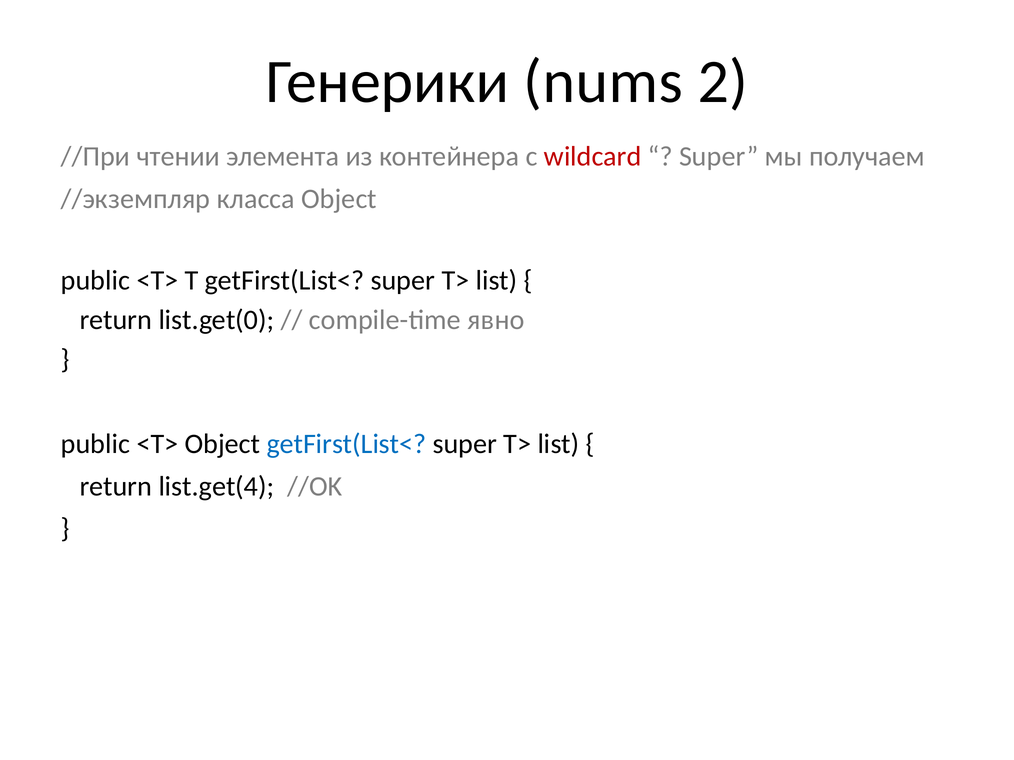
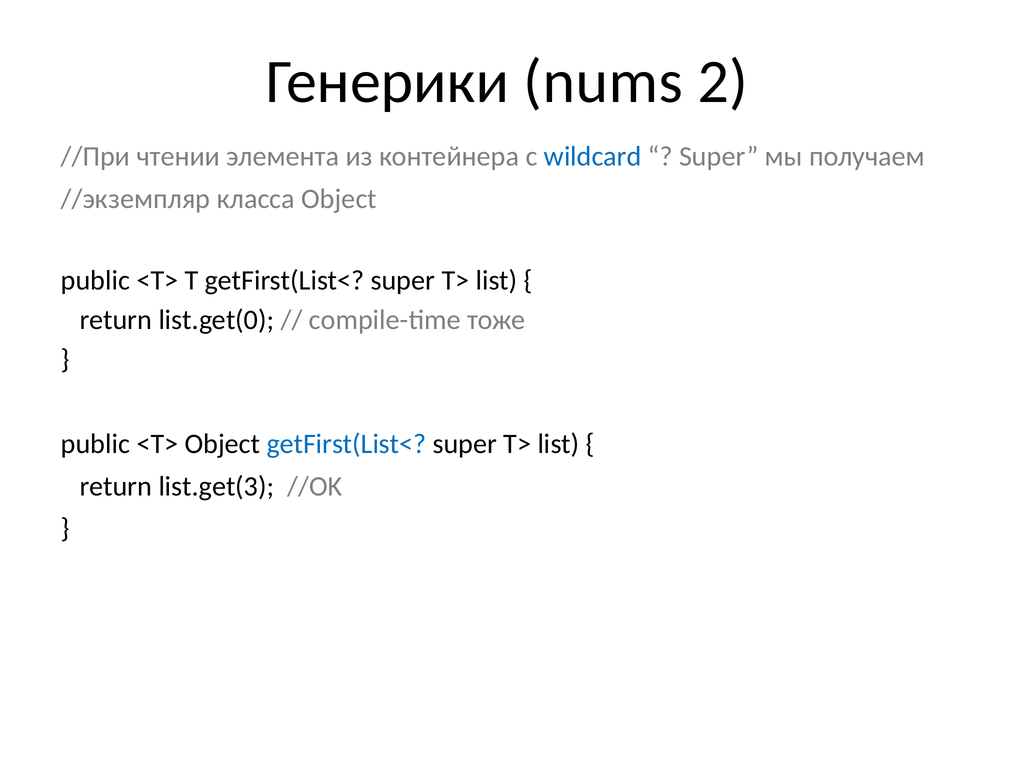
wildcard colour: red -> blue (593, 157)
явно: явно -> тоже (496, 320)
list.get(4: list.get(4 -> list.get(3 (216, 487)
